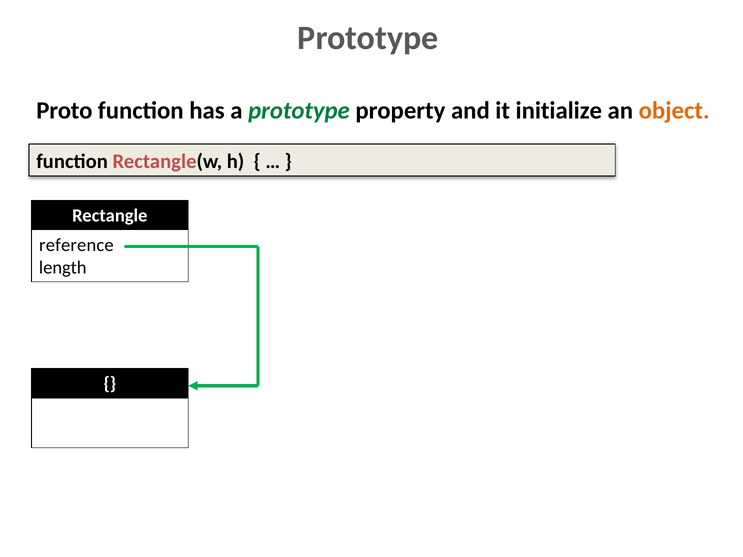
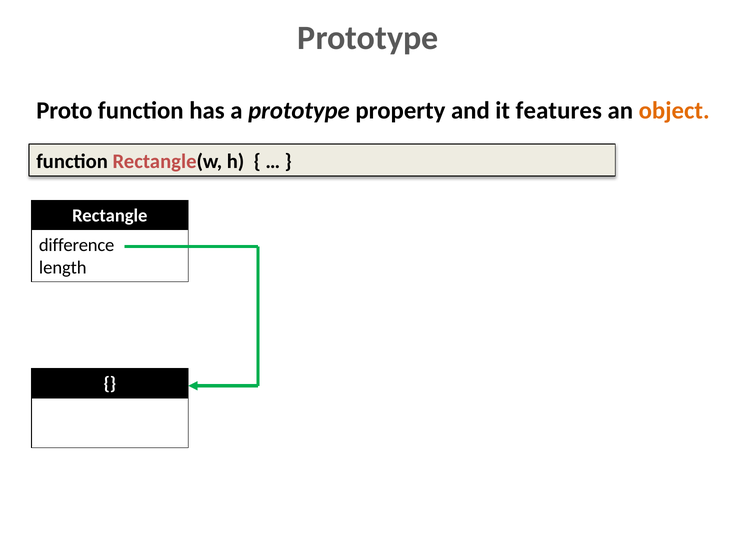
prototype colour: green -> black (299, 111)
initialize: initialize -> features (559, 111)
reference: reference -> difference (77, 245)
